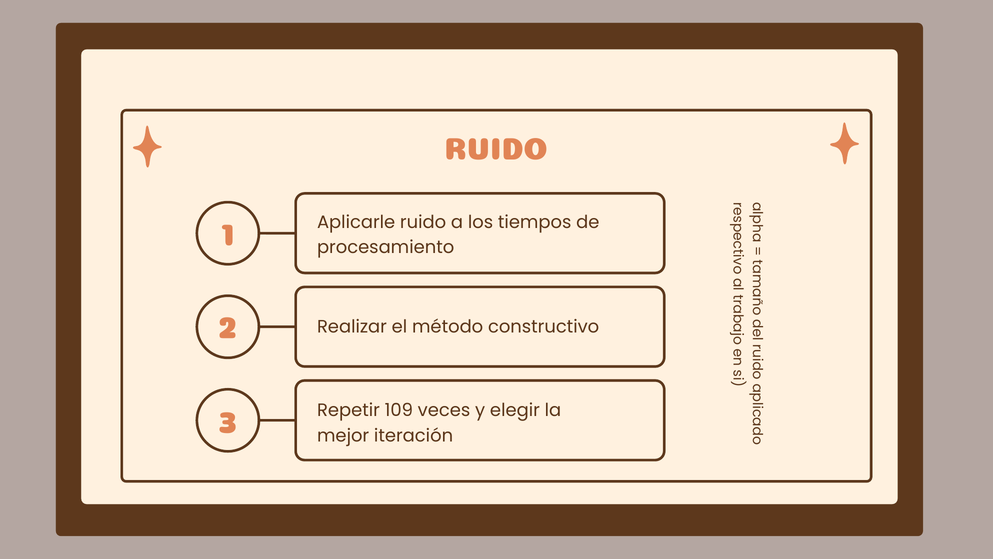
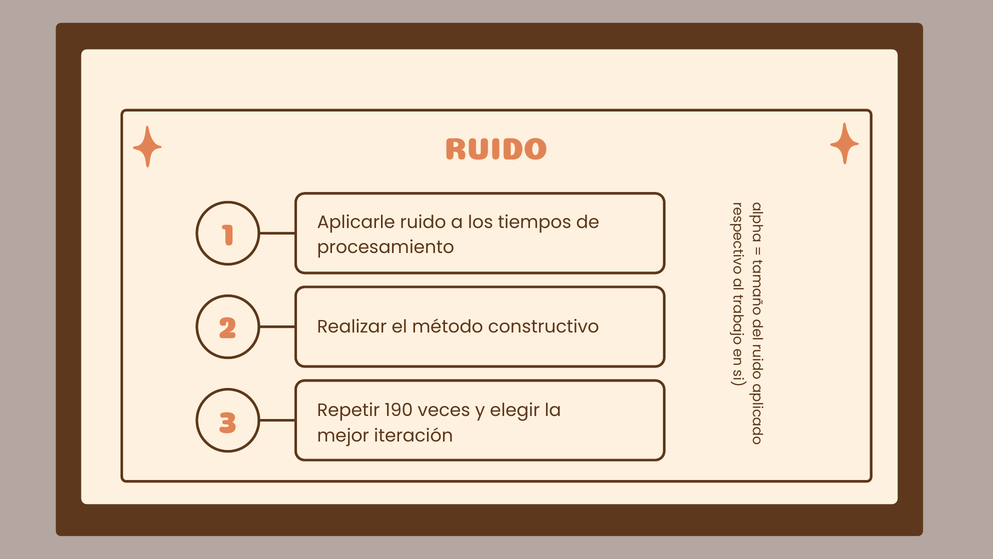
109: 109 -> 190 (399, 410)
